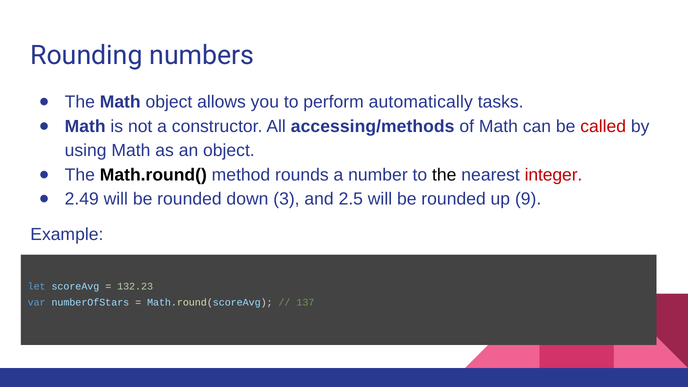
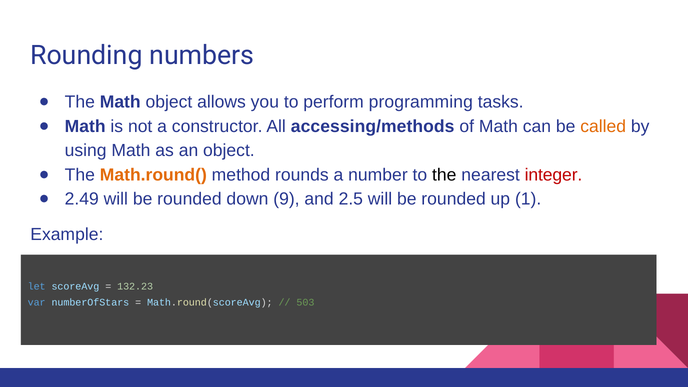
automatically: automatically -> programming (421, 102)
called colour: red -> orange (603, 126)
Math.round( colour: black -> orange (153, 175)
3: 3 -> 9 (286, 199)
9: 9 -> 1 (528, 199)
137: 137 -> 503 (305, 303)
